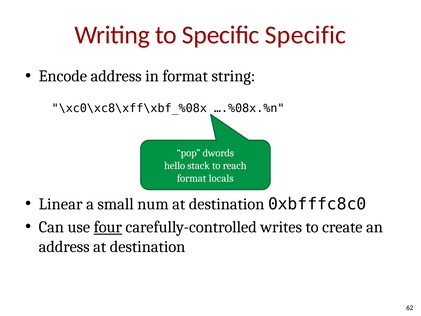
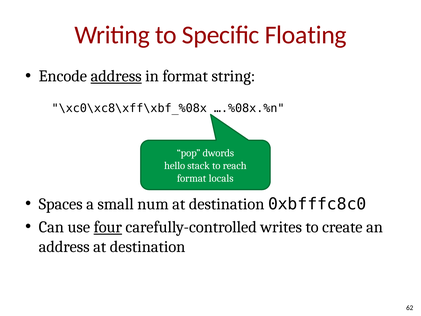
Specific Specific: Specific -> Floating (306, 35)
address underline: none -> present (116, 76)
Linear: Linear -> Spaces (61, 204)
